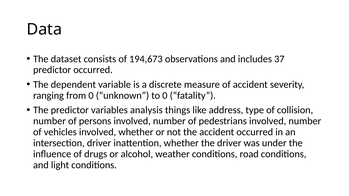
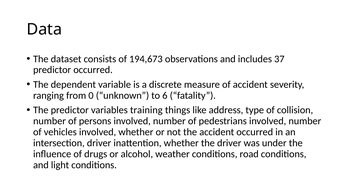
to 0: 0 -> 6 (165, 96)
analysis: analysis -> training (146, 110)
